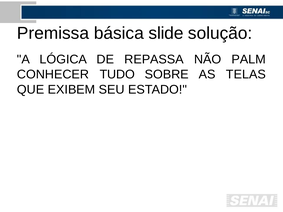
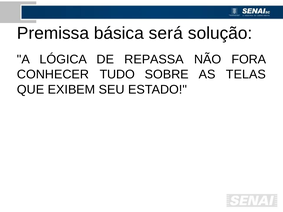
slide: slide -> será (166, 33)
PALM: PALM -> FORA (249, 59)
